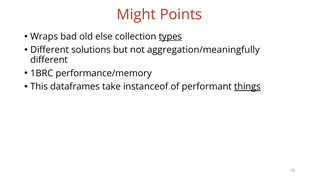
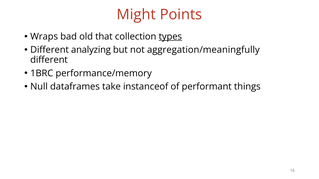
else: else -> that (104, 37)
solutions: solutions -> analyzing (91, 50)
This: This -> Null (39, 87)
things underline: present -> none (247, 87)
